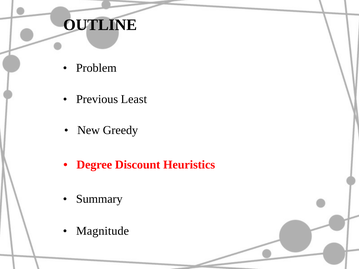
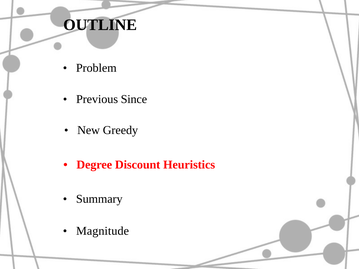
Least: Least -> Since (134, 99)
